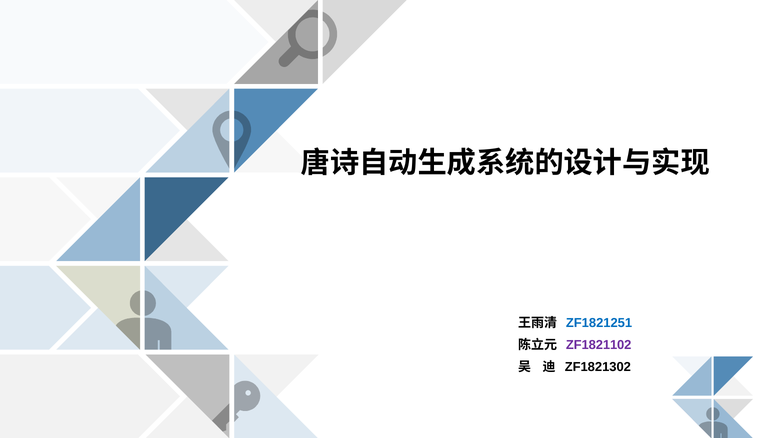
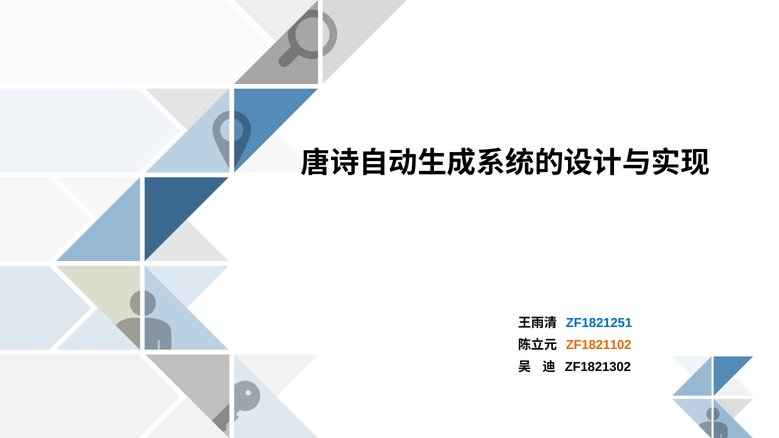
ZF1821102 colour: purple -> orange (599, 345)
